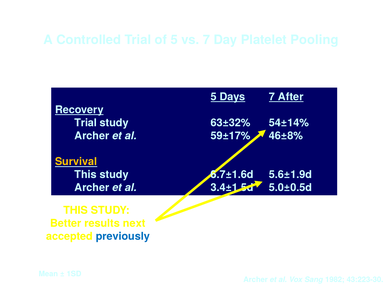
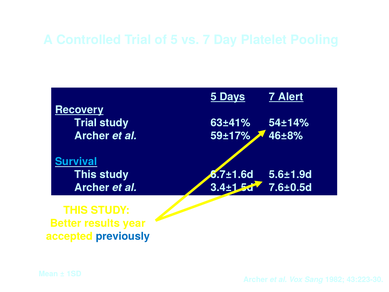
After: After -> Alert (291, 97)
63±32%: 63±32% -> 63±41% (231, 123)
Survival colour: yellow -> light blue (76, 162)
5.0±0.5d: 5.0±0.5d -> 7.6±0.5d (290, 187)
next: next -> year (134, 223)
